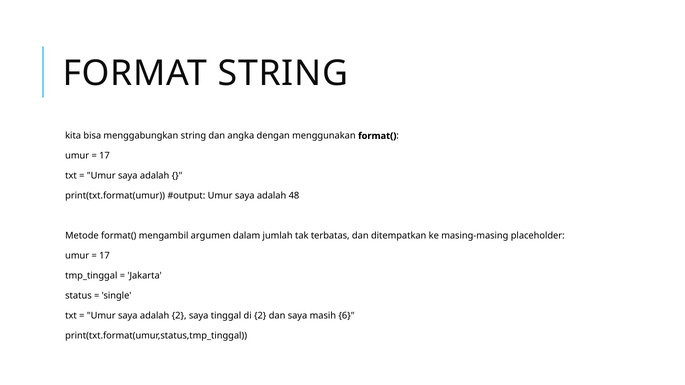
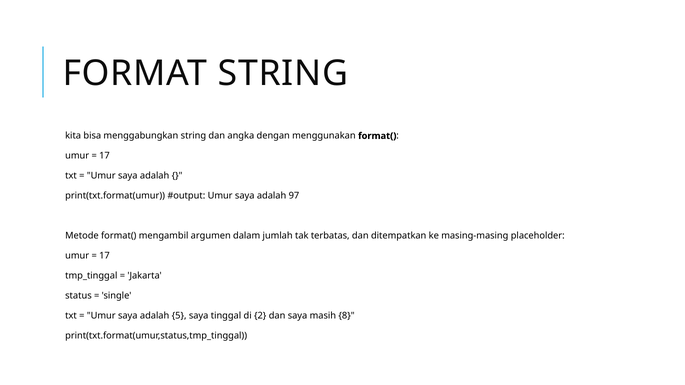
48: 48 -> 97 (294, 196)
adalah 2: 2 -> 5 (179, 316)
6: 6 -> 8 (347, 316)
